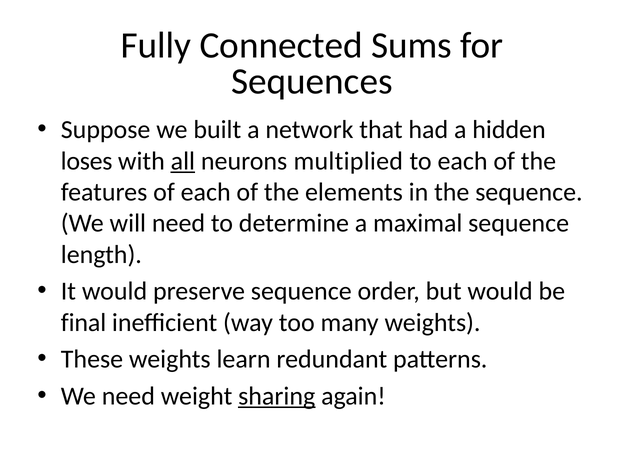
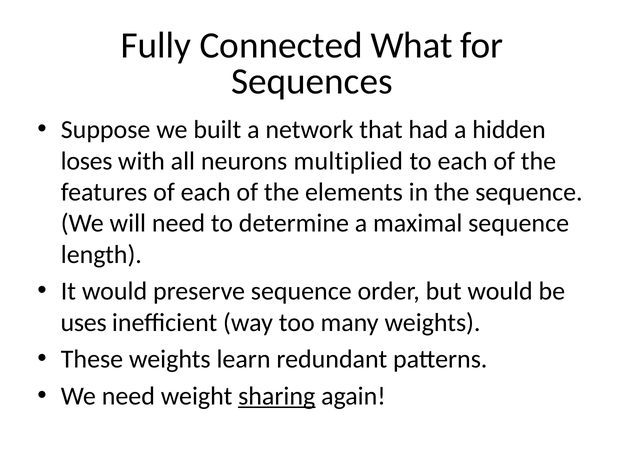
Sums: Sums -> What (412, 45)
all underline: present -> none (183, 161)
final: final -> uses (84, 322)
